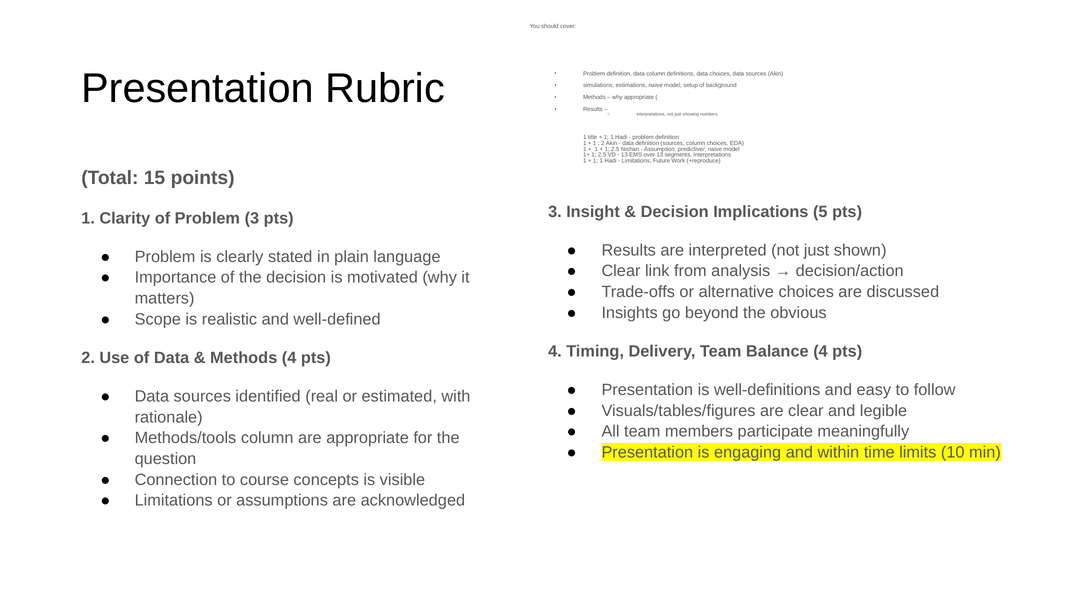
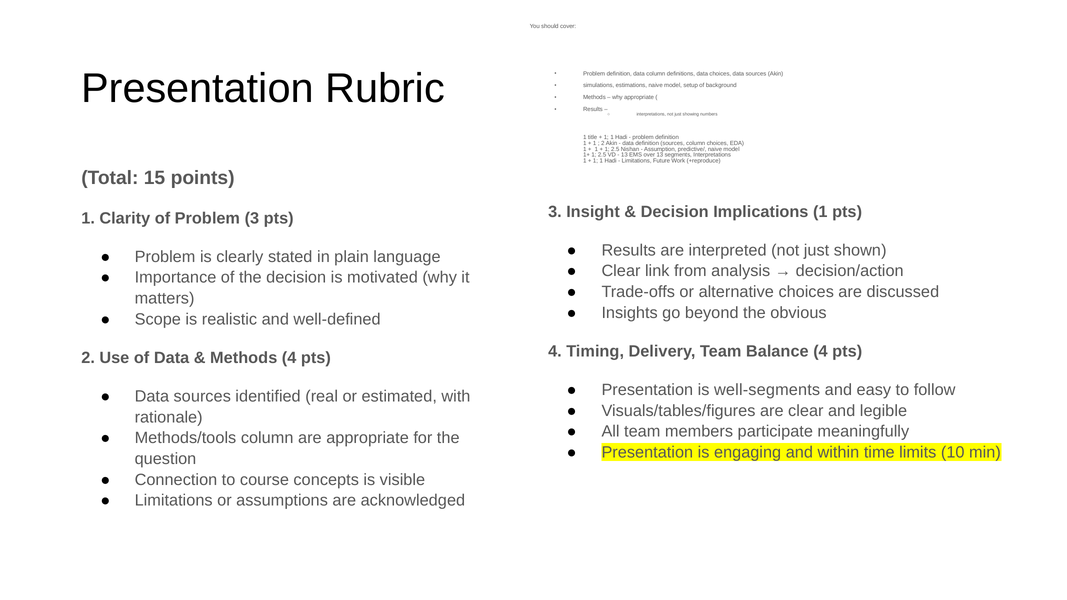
Implications 5: 5 -> 1 (820, 212)
well-definitions: well-definitions -> well-segments (767, 390)
